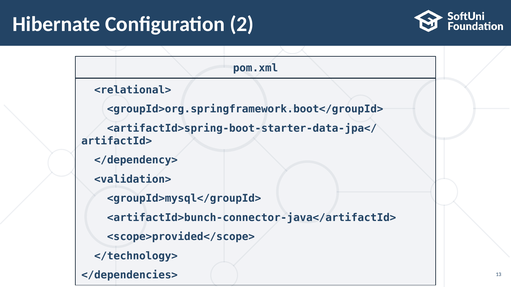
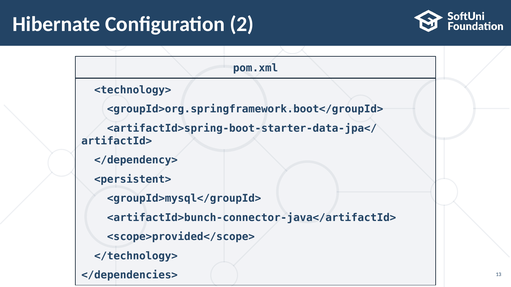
<relational>: <relational> -> <technology> (133, 90)
<validation>: <validation> -> <persistent> (133, 180)
